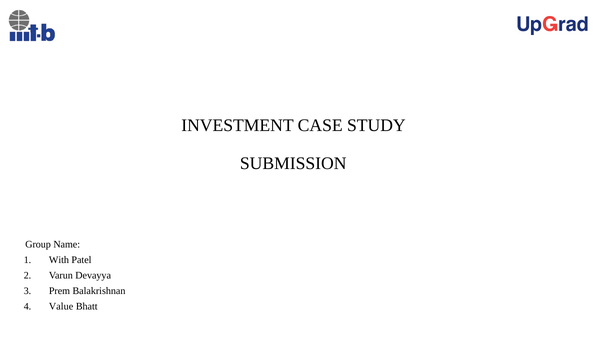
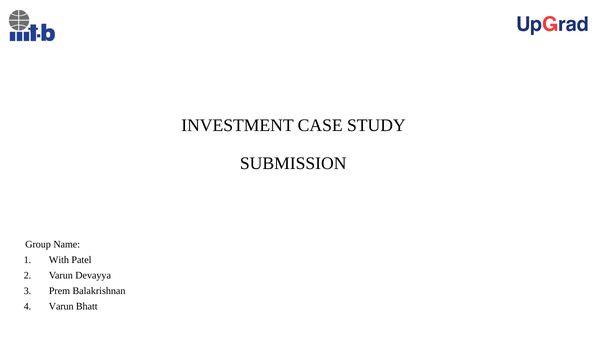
Value: Value -> Varun (61, 306)
